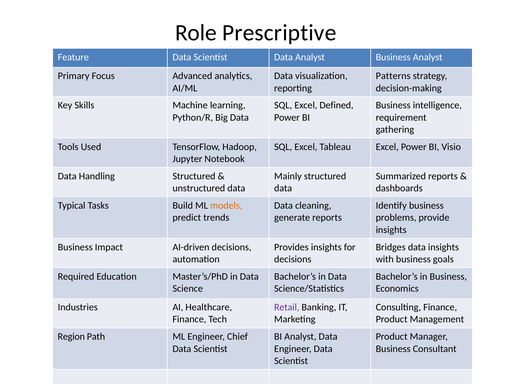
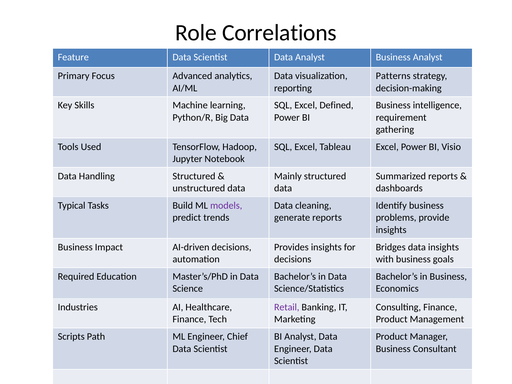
Prescriptive: Prescriptive -> Correlations (279, 33)
models colour: orange -> purple (226, 206)
Region: Region -> Scripts (71, 337)
